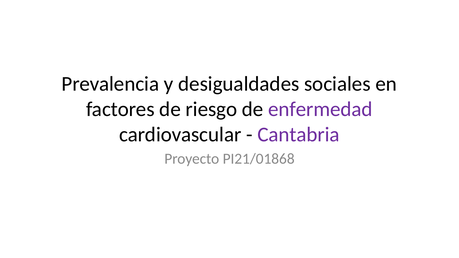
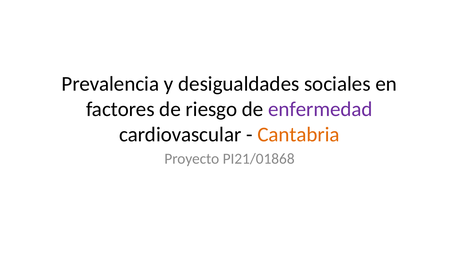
Cantabria colour: purple -> orange (298, 135)
